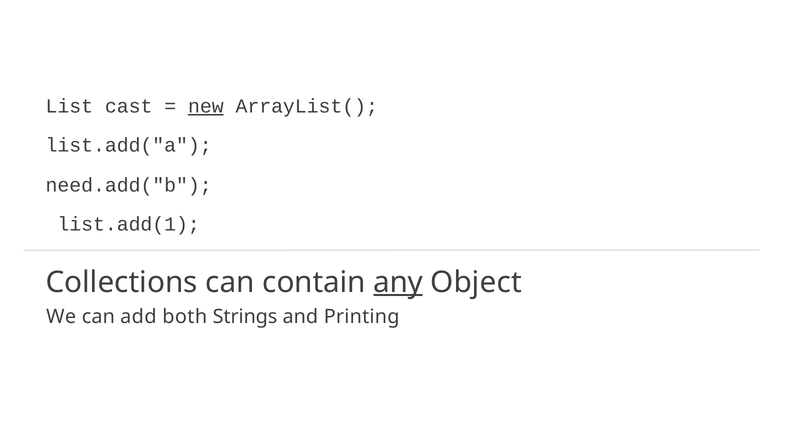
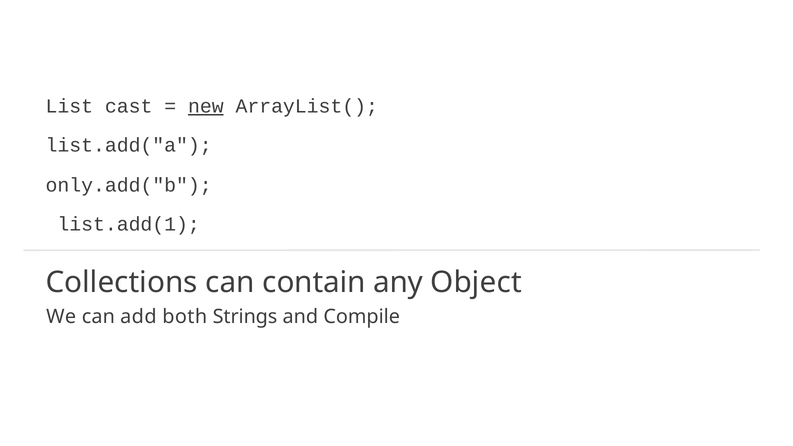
need.add("b: need.add("b -> only.add("b (129, 185)
any underline: present -> none (398, 282)
Printing: Printing -> Compile (362, 317)
